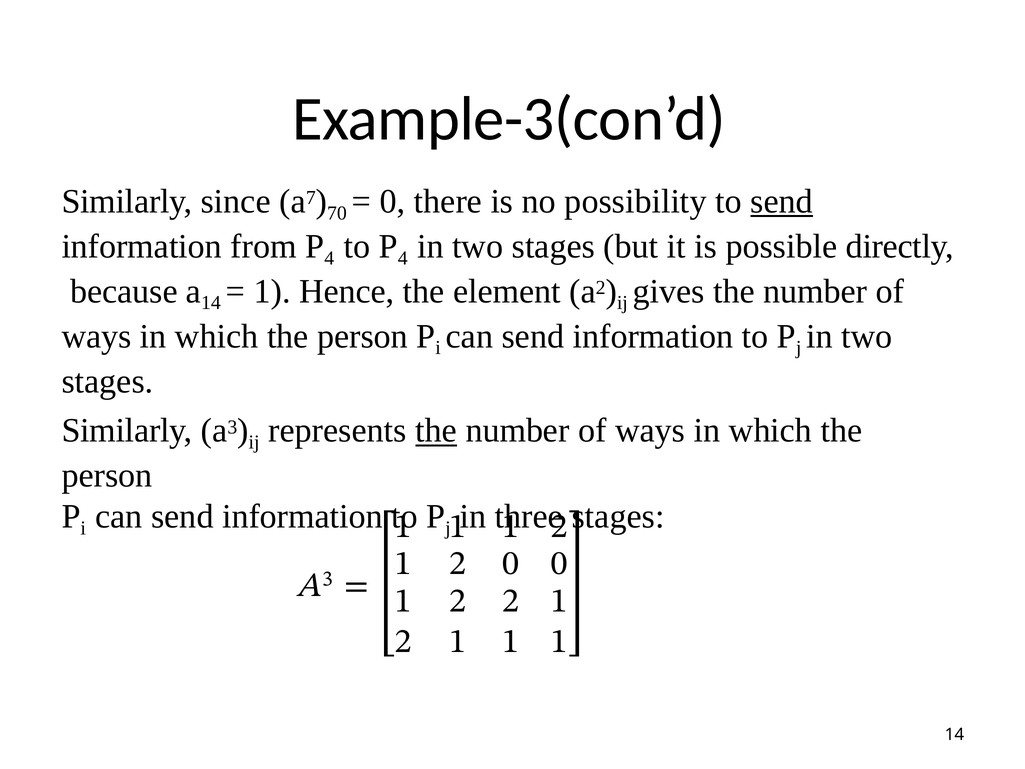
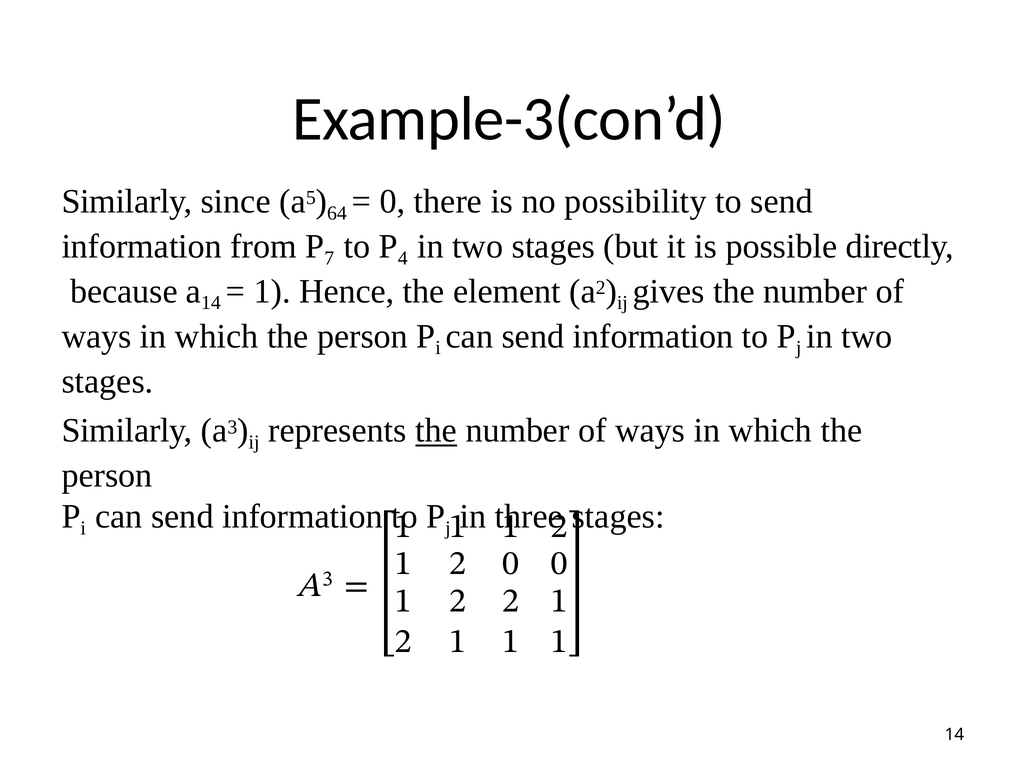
7: 7 -> 5 (311, 198)
70: 70 -> 64 (337, 213)
send underline: present -> none (782, 201)
4: 4 -> 7 (329, 258)
